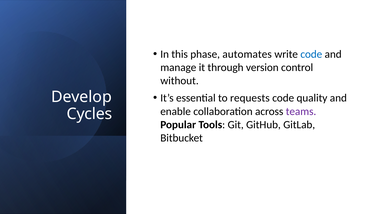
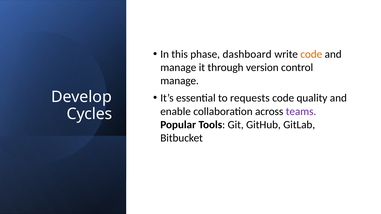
automates: automates -> dashboard (247, 54)
code colour: blue -> orange (311, 54)
without: without -> manage (180, 81)
